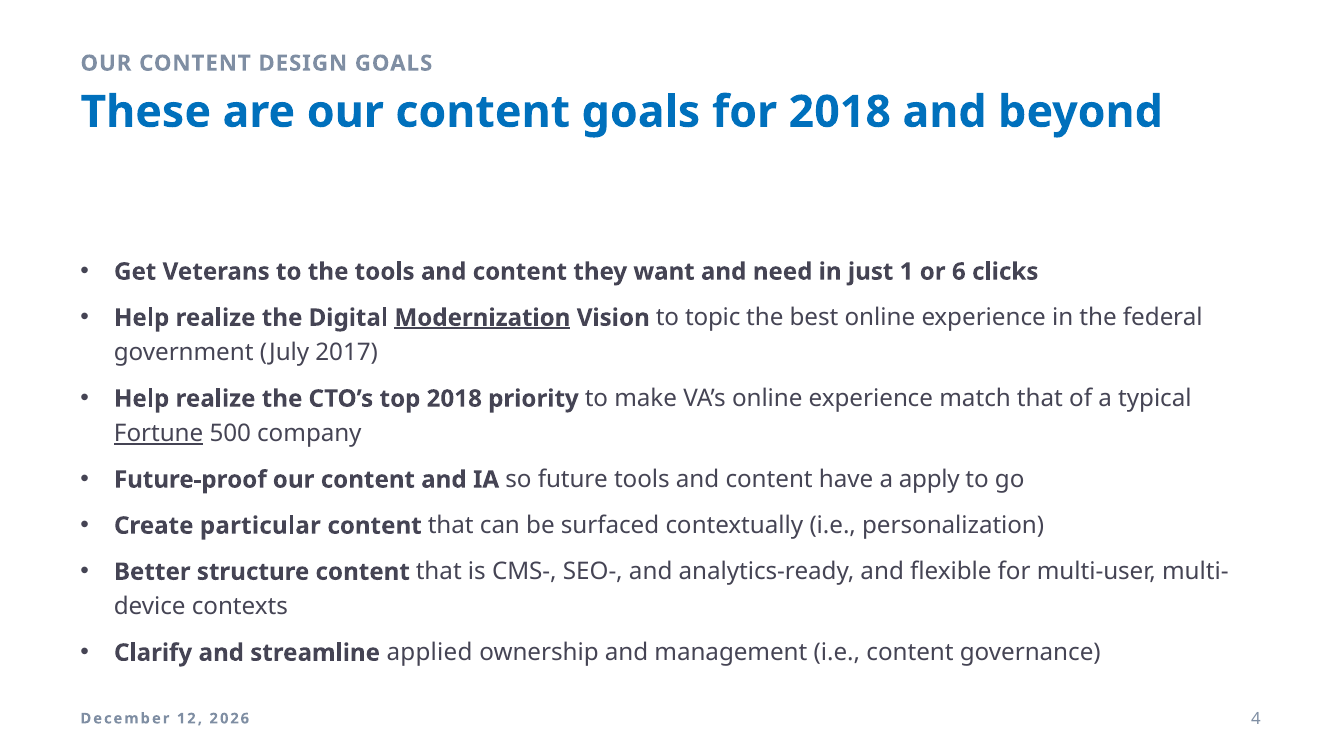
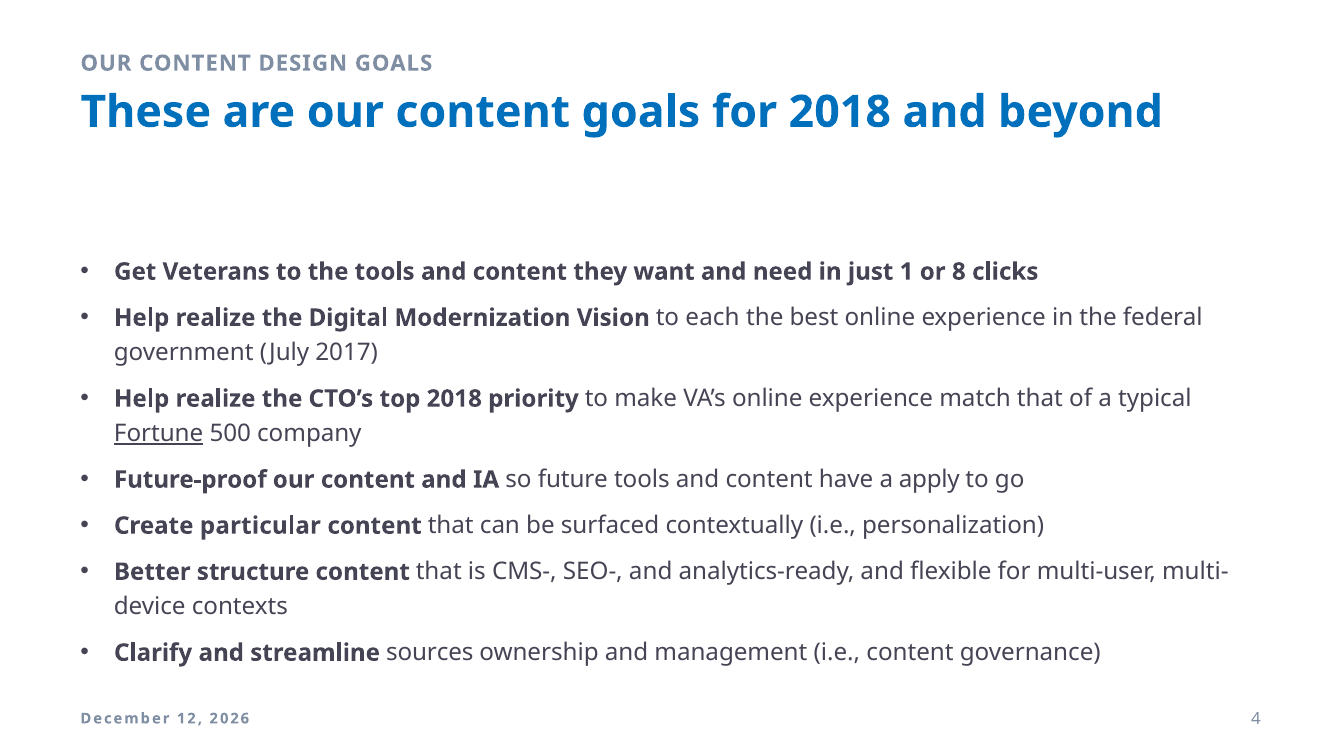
6: 6 -> 8 (959, 272)
Modernization underline: present -> none (482, 318)
topic: topic -> each (713, 318)
applied: applied -> sources (430, 653)
